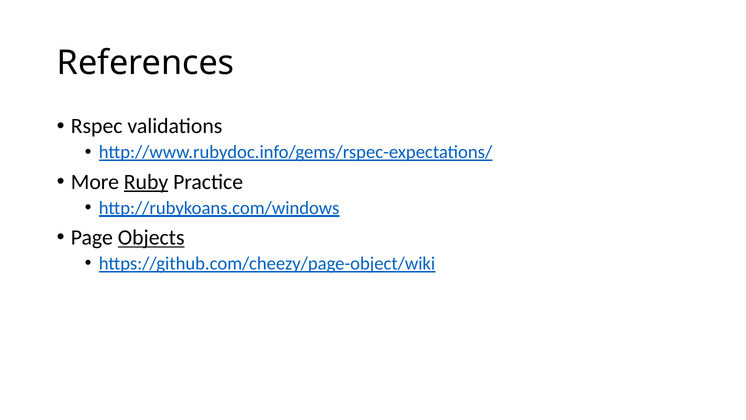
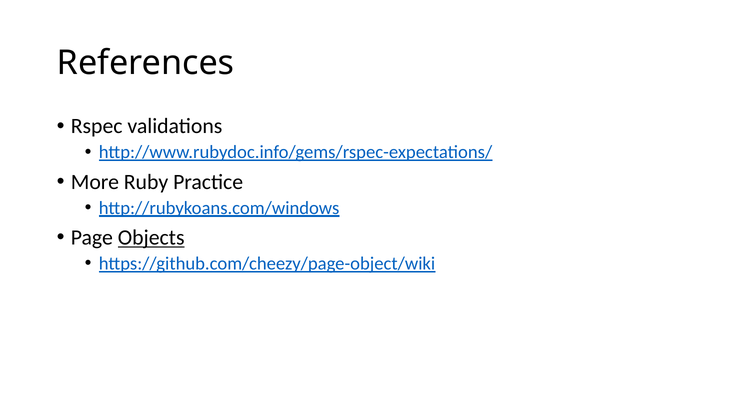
Ruby underline: present -> none (146, 182)
